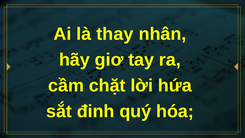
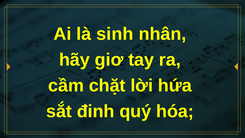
thay: thay -> sinh (115, 34)
